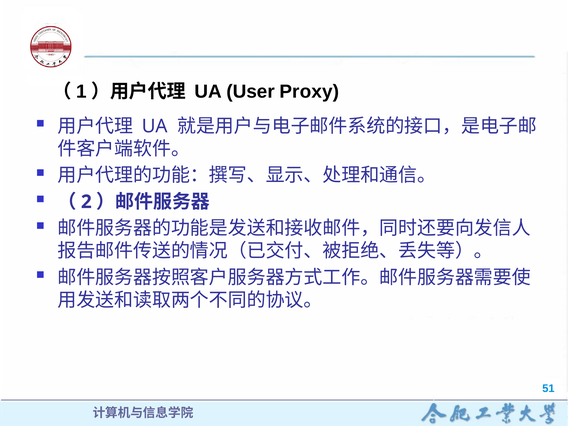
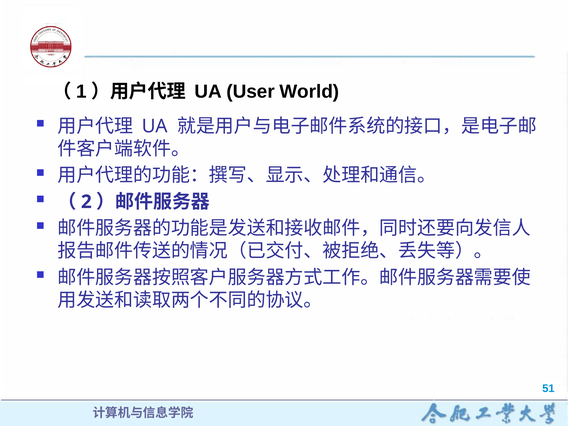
Proxy: Proxy -> World (309, 92)
